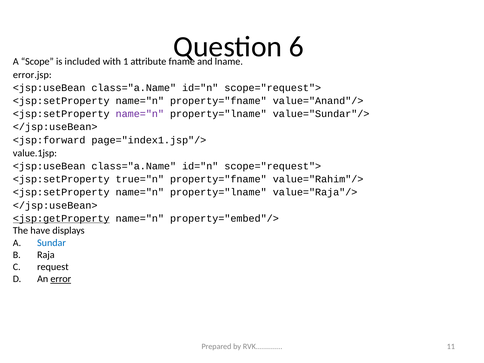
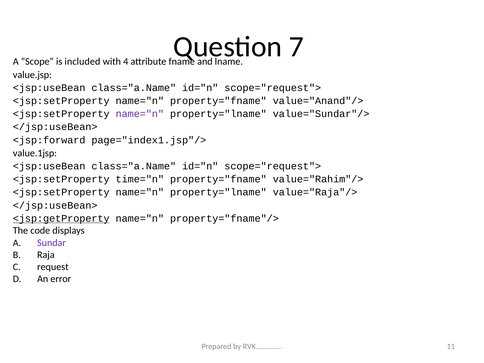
6: 6 -> 7 (296, 47)
1: 1 -> 4 (126, 62)
error.jsp: error.jsp -> value.jsp (32, 75)
true="n: true="n -> time="n (140, 179)
property="embed"/>: property="embed"/> -> property="fname"/> (224, 218)
have: have -> code (40, 231)
Sundar colour: blue -> purple (51, 243)
error underline: present -> none (61, 279)
